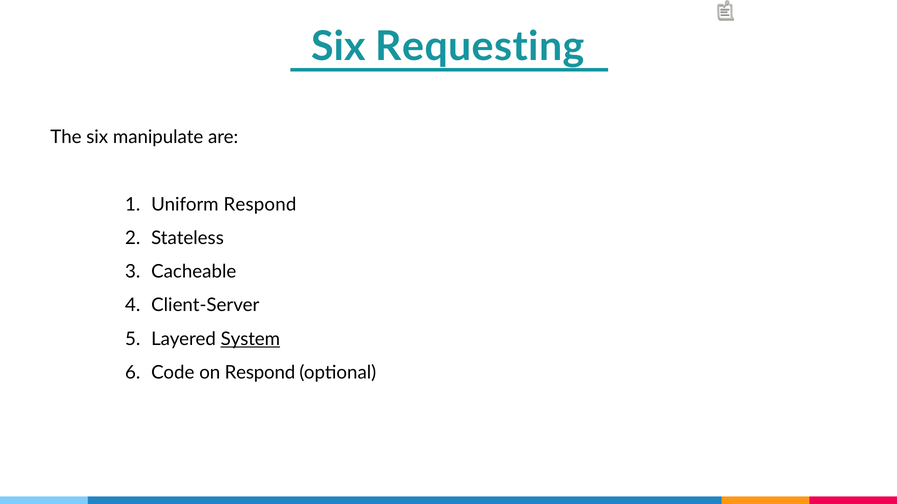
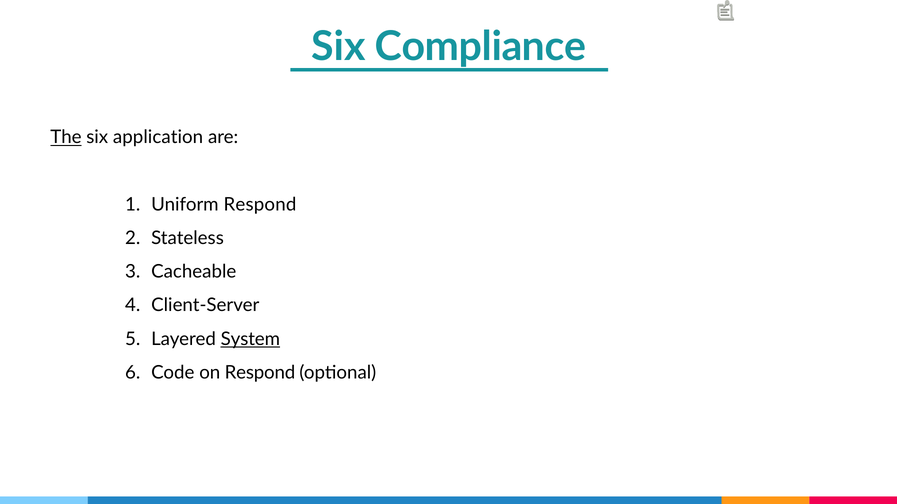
Requesting: Requesting -> Compliance (480, 47)
The underline: none -> present (66, 137)
manipulate: manipulate -> application (158, 137)
